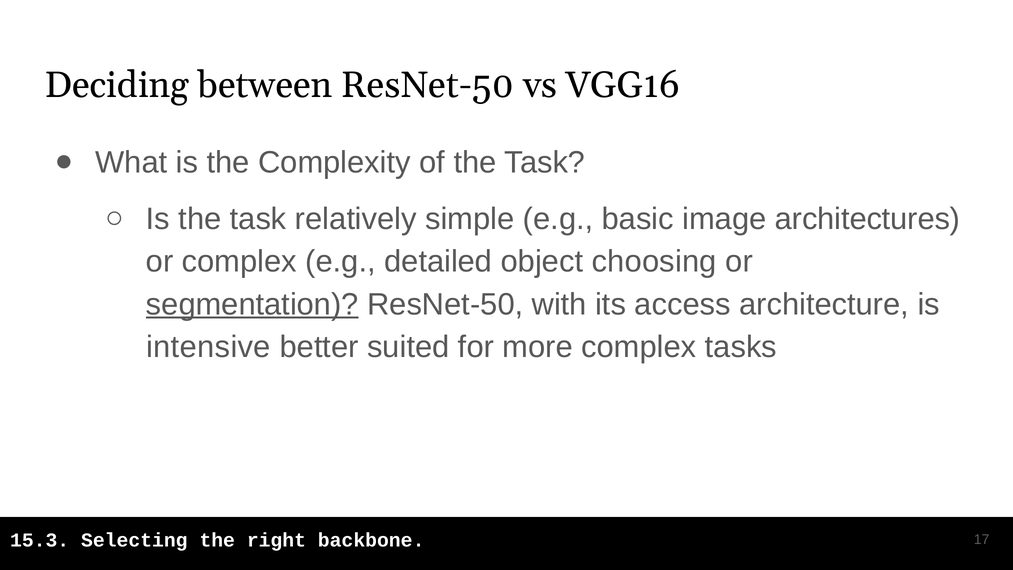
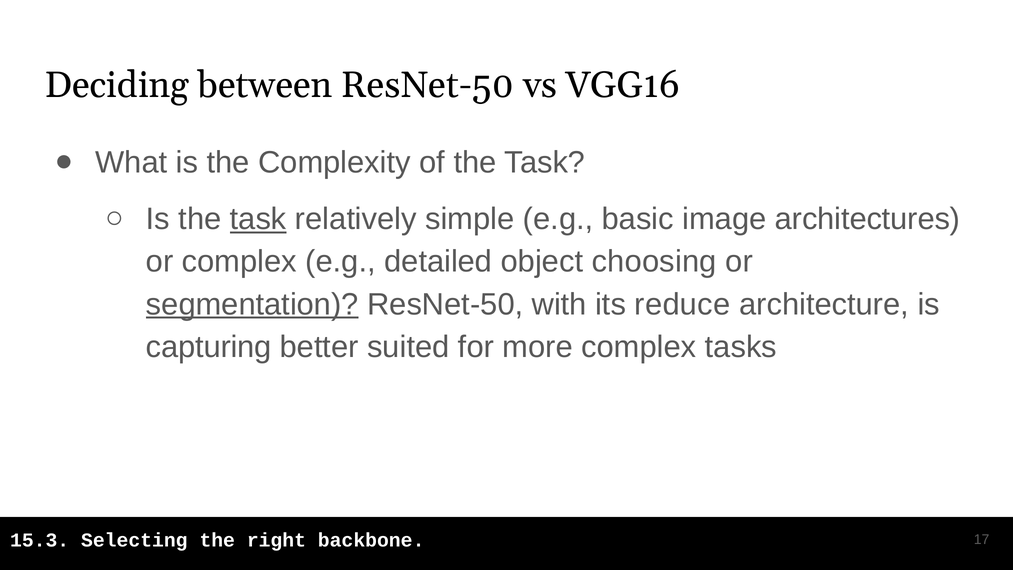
task underline: none -> present (258, 219)
access: access -> reduce (682, 304)
intensive: intensive -> capturing (209, 347)
